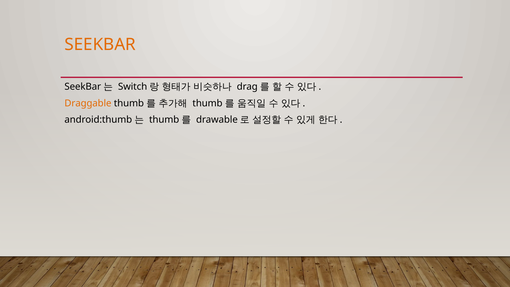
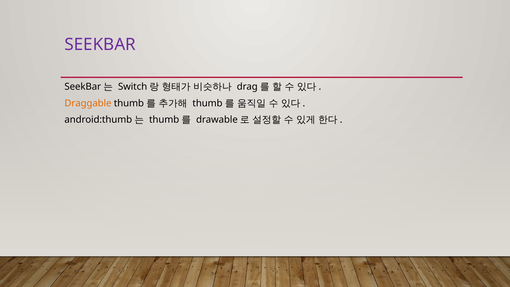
SEEKBAR colour: orange -> purple (100, 45)
